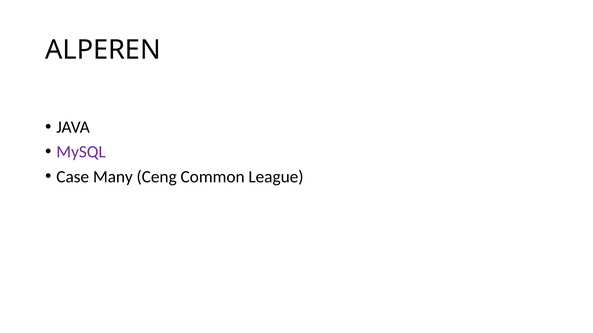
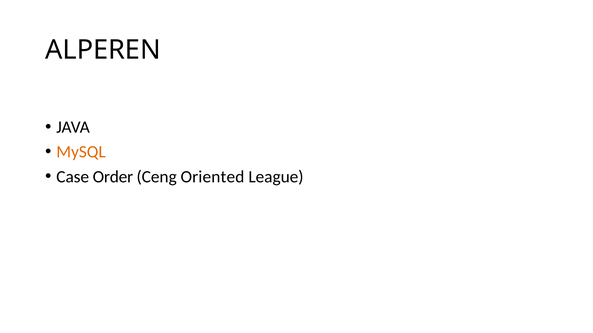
MySQL colour: purple -> orange (81, 152)
Many: Many -> Order (113, 177)
Common: Common -> Oriented (212, 177)
